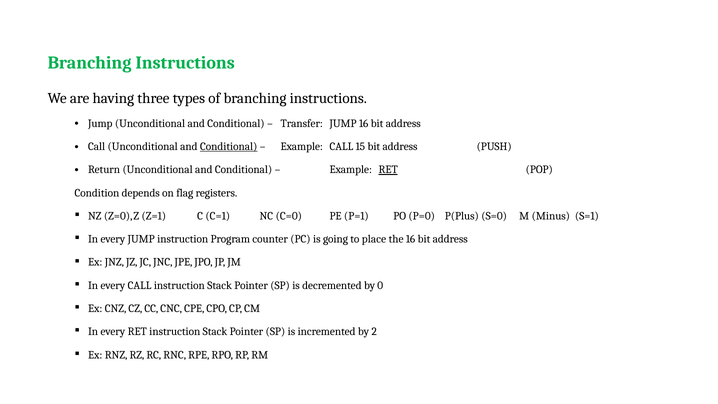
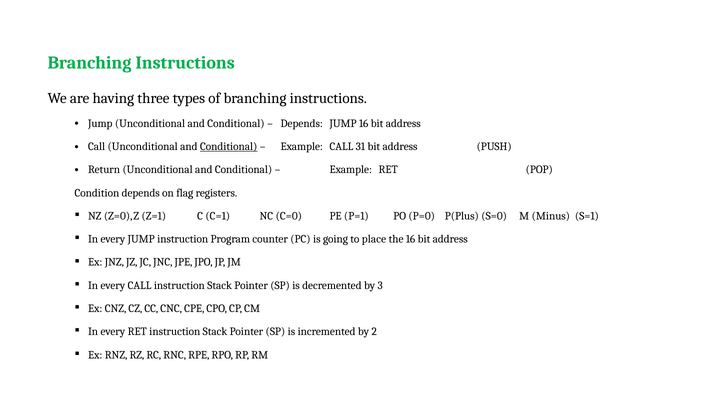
Transfer: Transfer -> Depends (302, 123)
15: 15 -> 31 (360, 147)
RET underline: present -> none (388, 170)
0: 0 -> 3 (380, 285)
